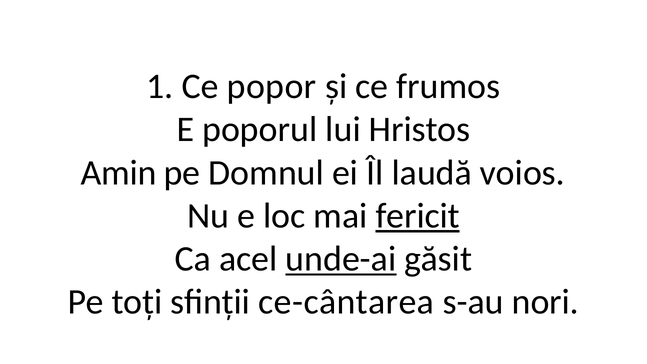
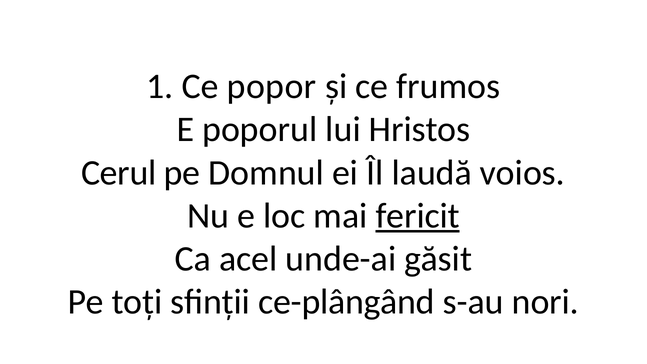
Amin: Amin -> Cerul (119, 173)
unde-ai underline: present -> none (341, 259)
ce-cântarea: ce-cântarea -> ce-plângând (347, 302)
